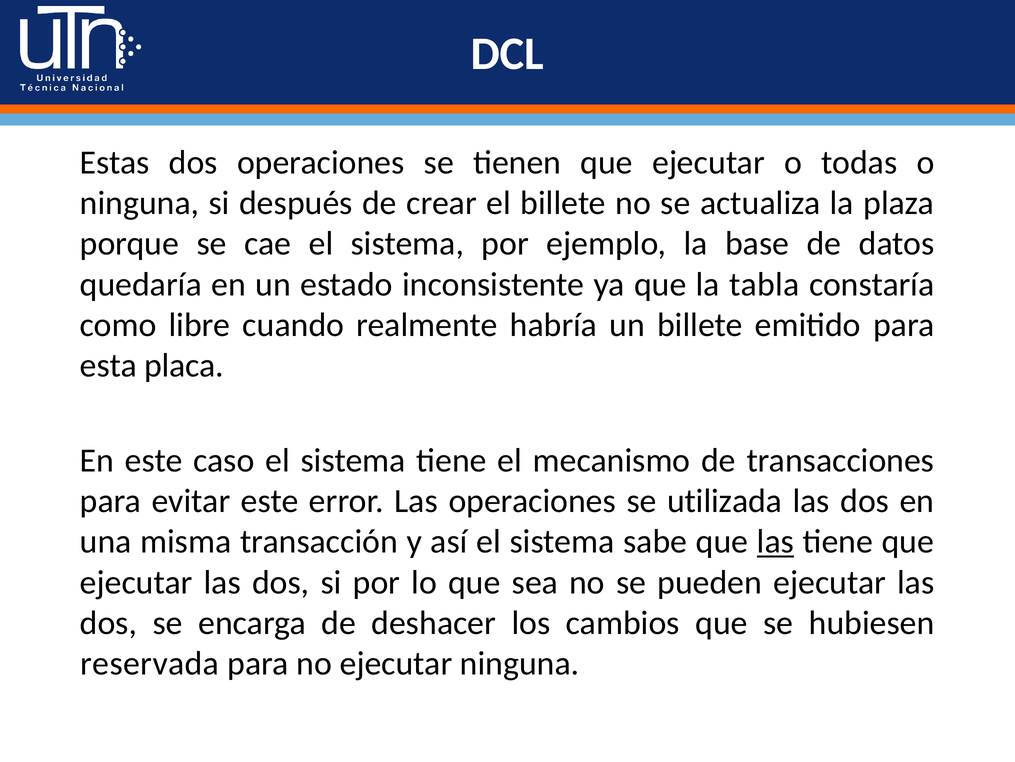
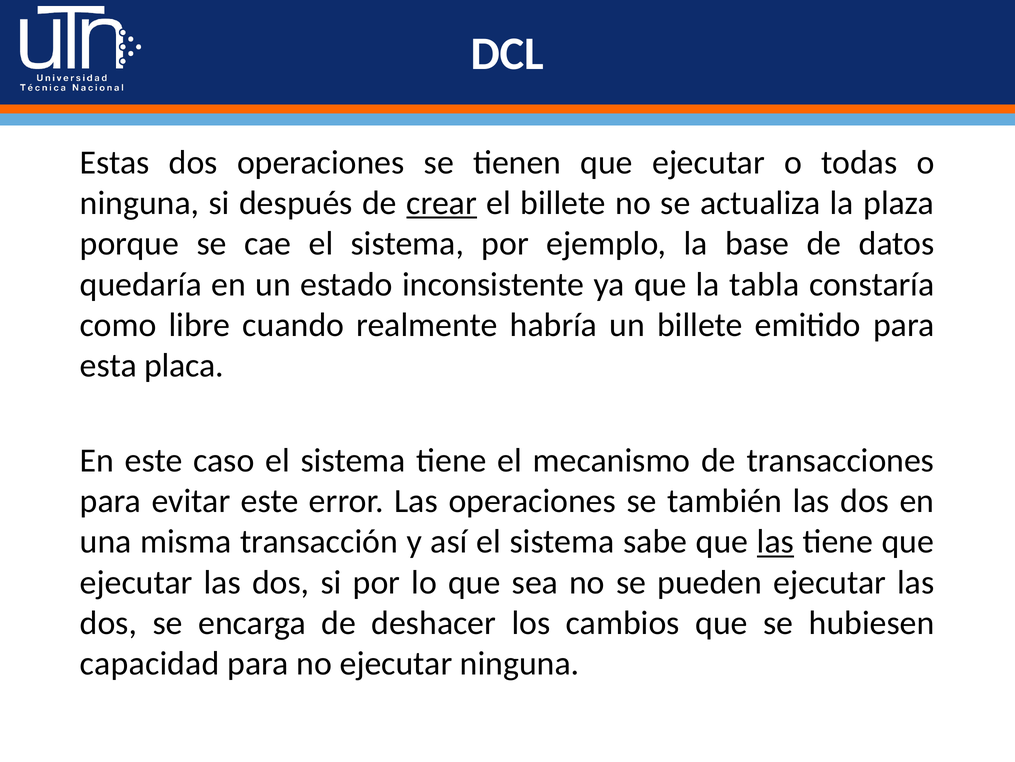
crear underline: none -> present (442, 203)
utilizada: utilizada -> también (725, 501)
reservada: reservada -> capacidad (150, 663)
